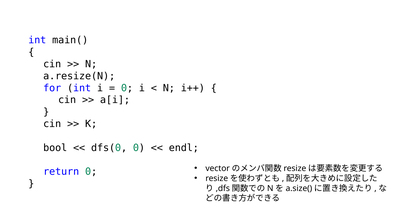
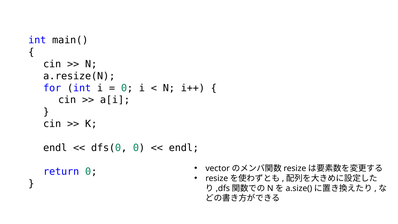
bool: bool -> endl (55, 148)
